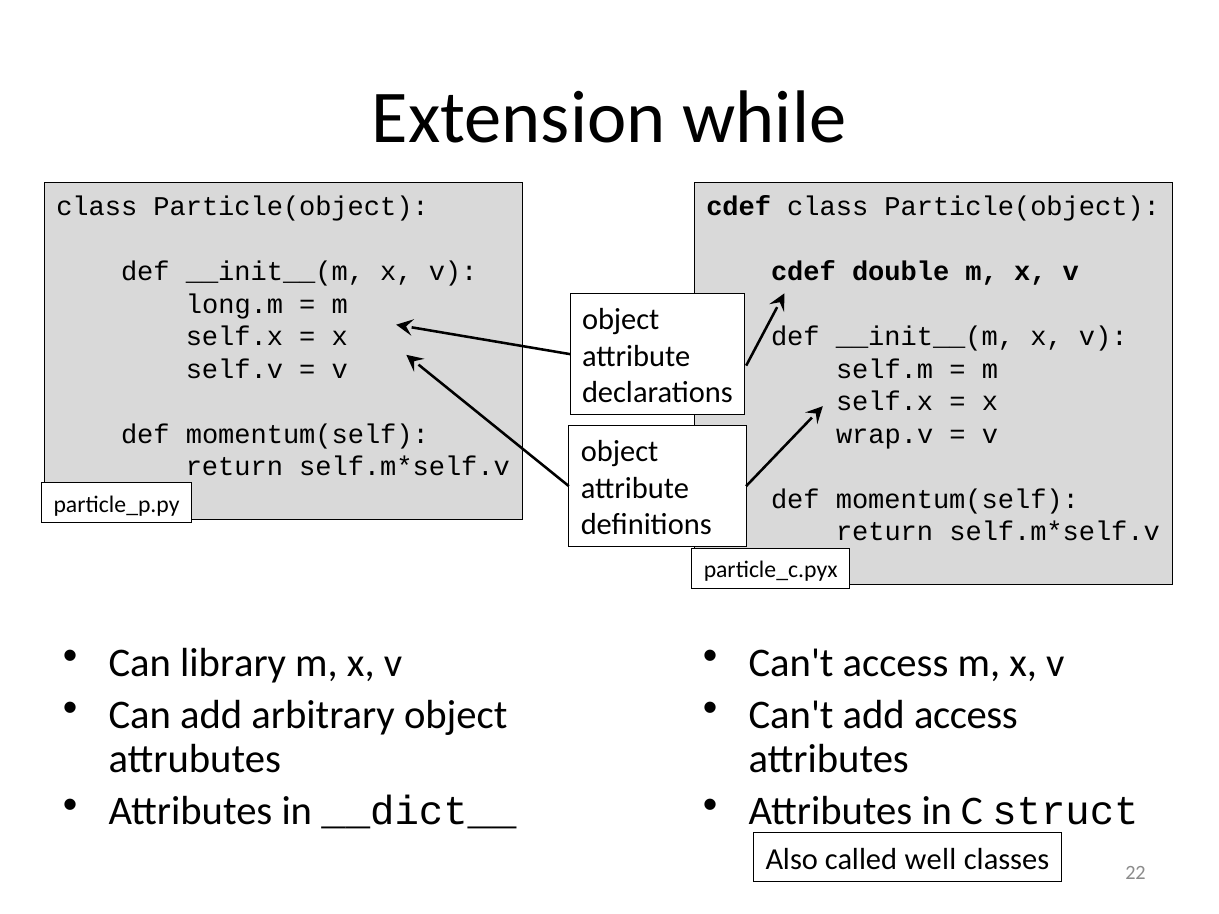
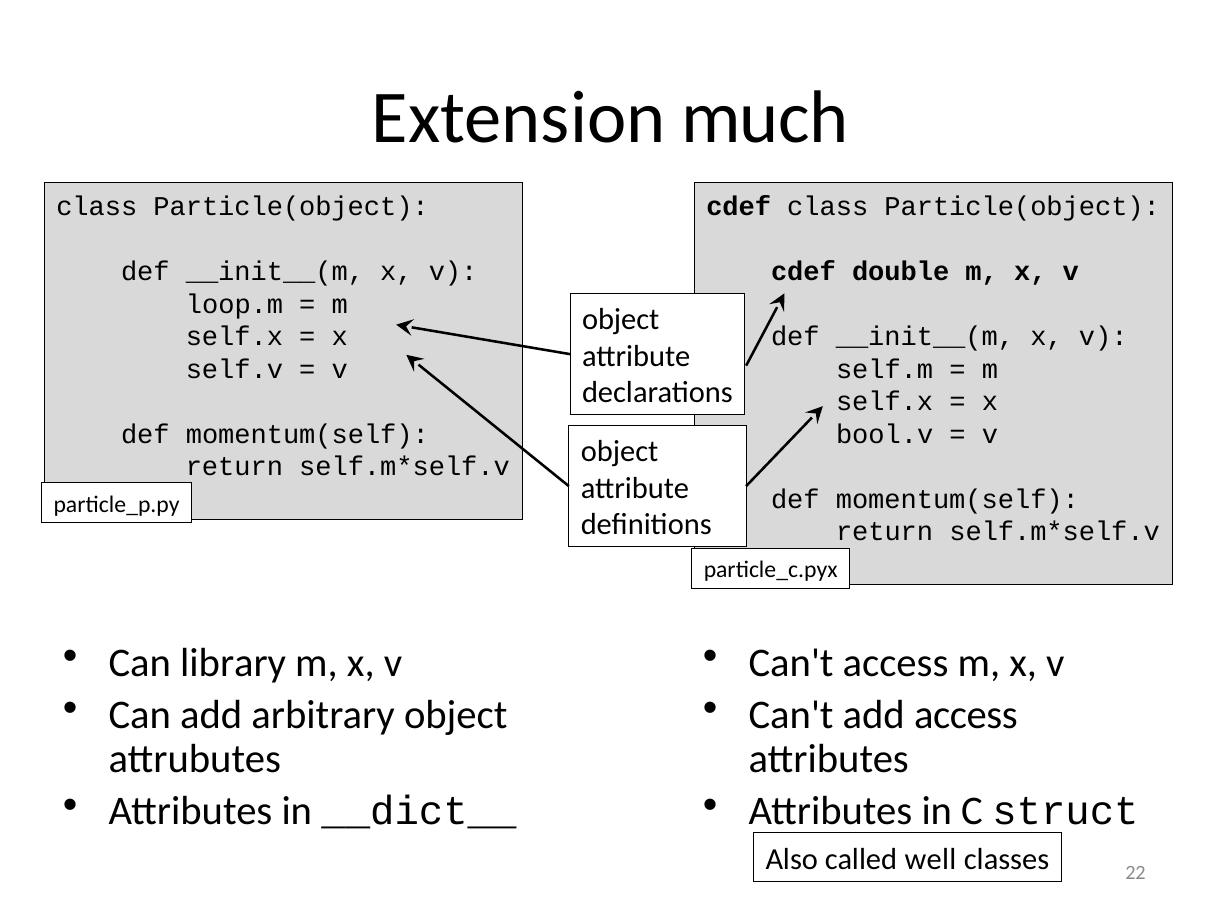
while: while -> much (765, 118)
long.m: long.m -> loop.m (235, 304)
wrap.v: wrap.v -> bool.v (885, 434)
